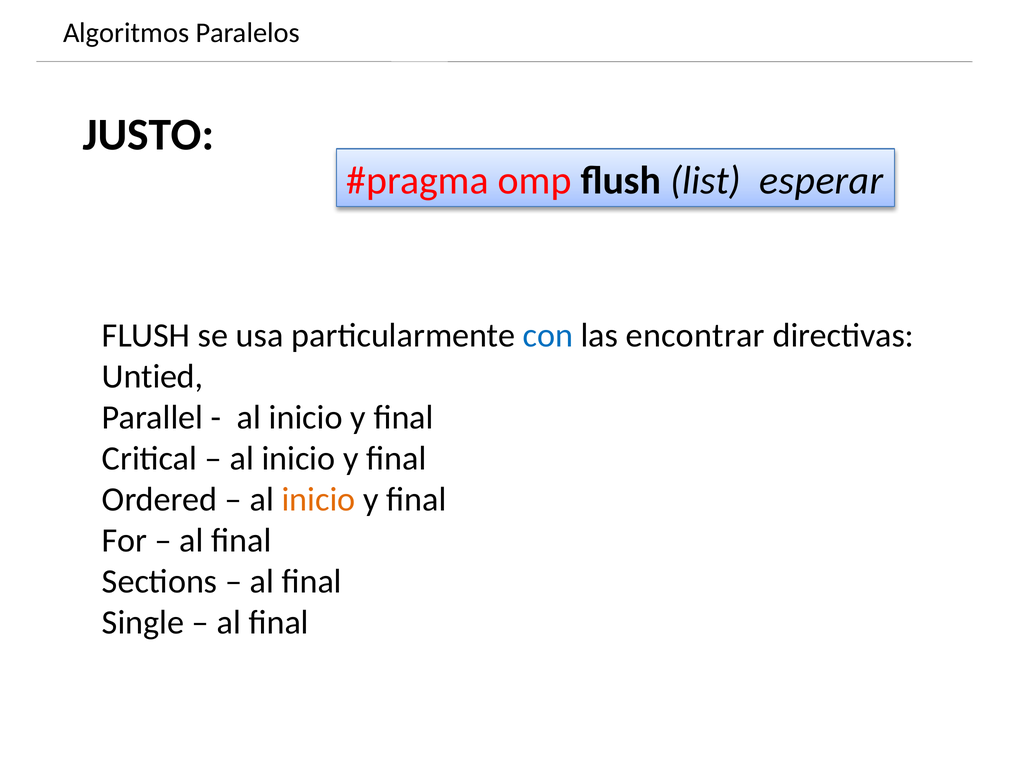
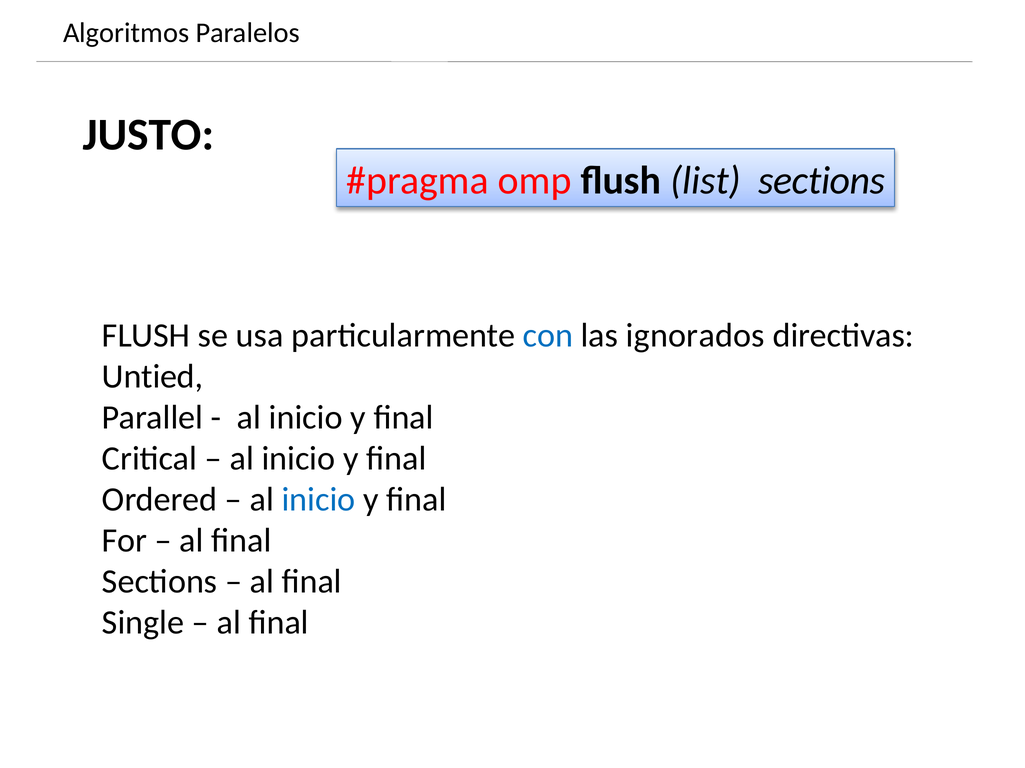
list esperar: esperar -> sections (822, 181)
encontrar: encontrar -> ignorados (695, 336)
inicio colour: orange -> blue (318, 500)
